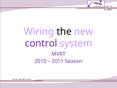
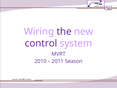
the colour: black -> purple (64, 31)
